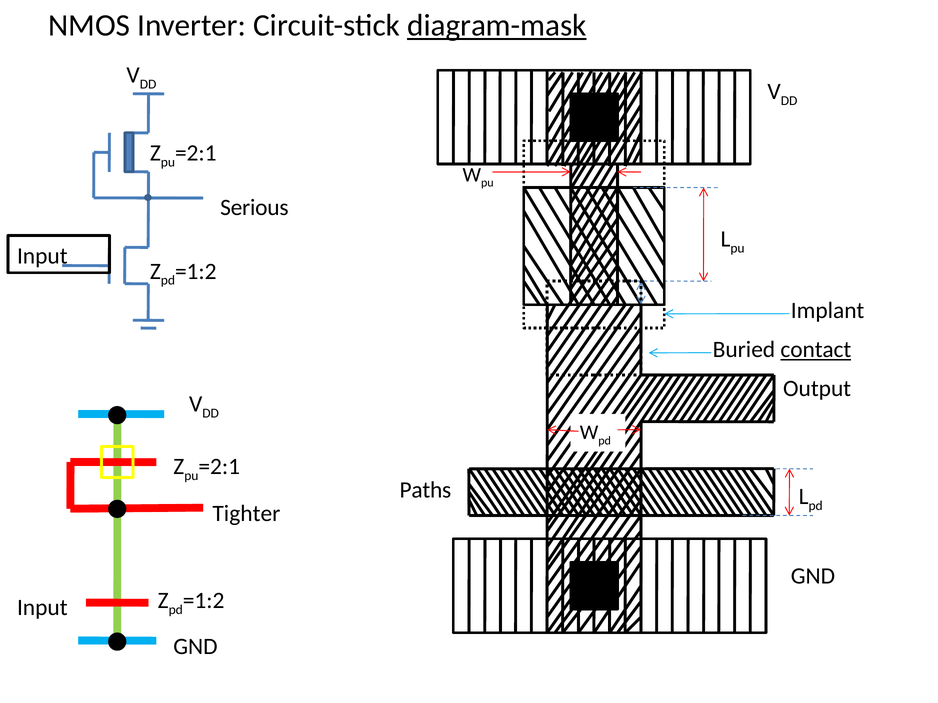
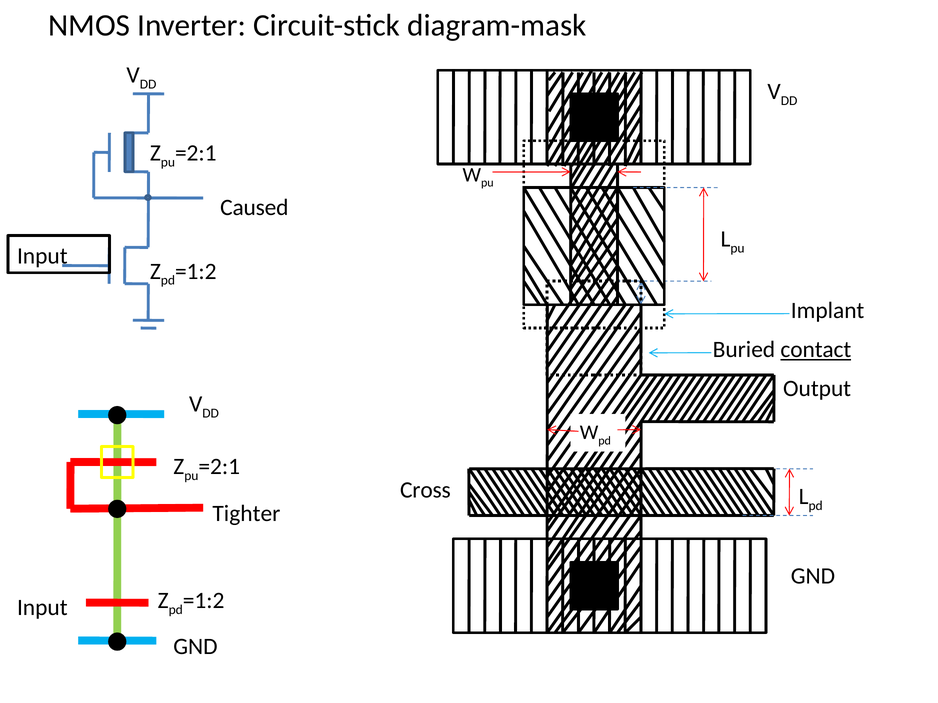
diagram-mask underline: present -> none (497, 26)
Serious: Serious -> Caused (254, 208)
Paths: Paths -> Cross (425, 490)
